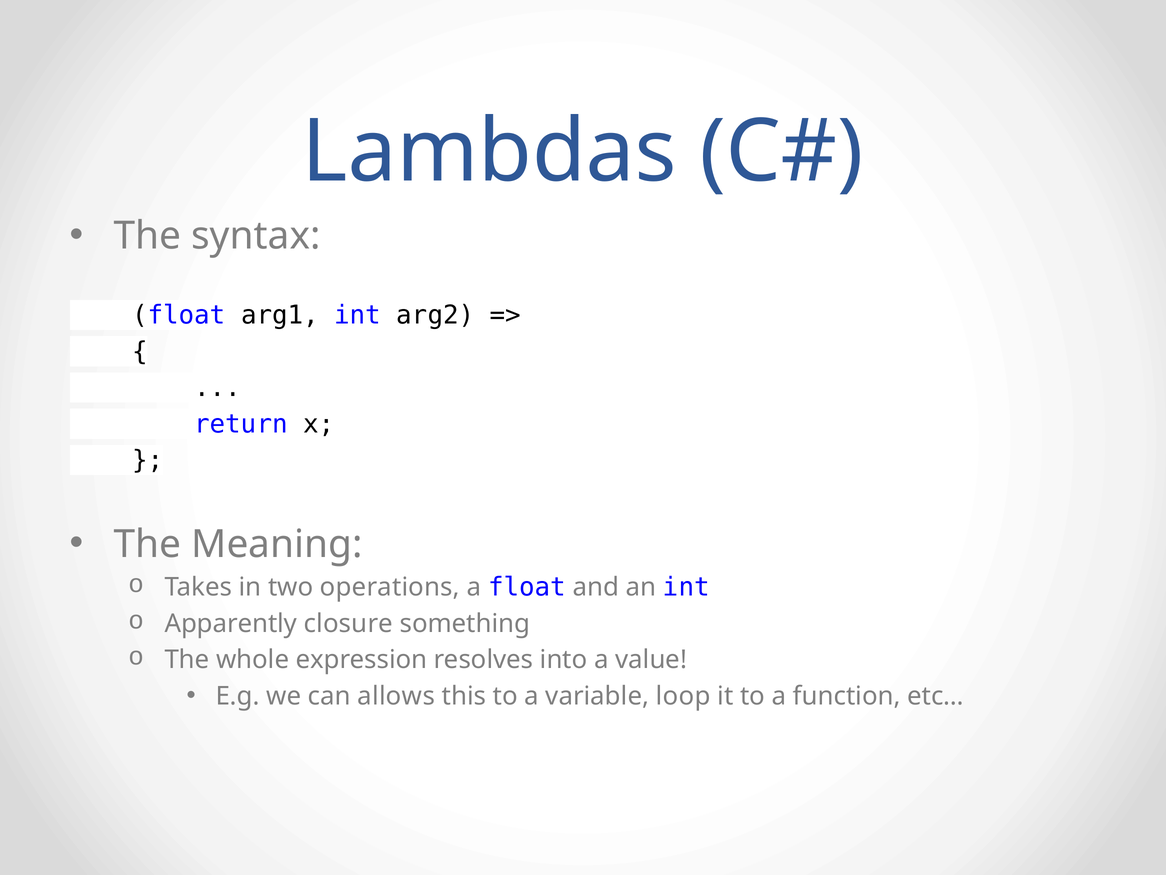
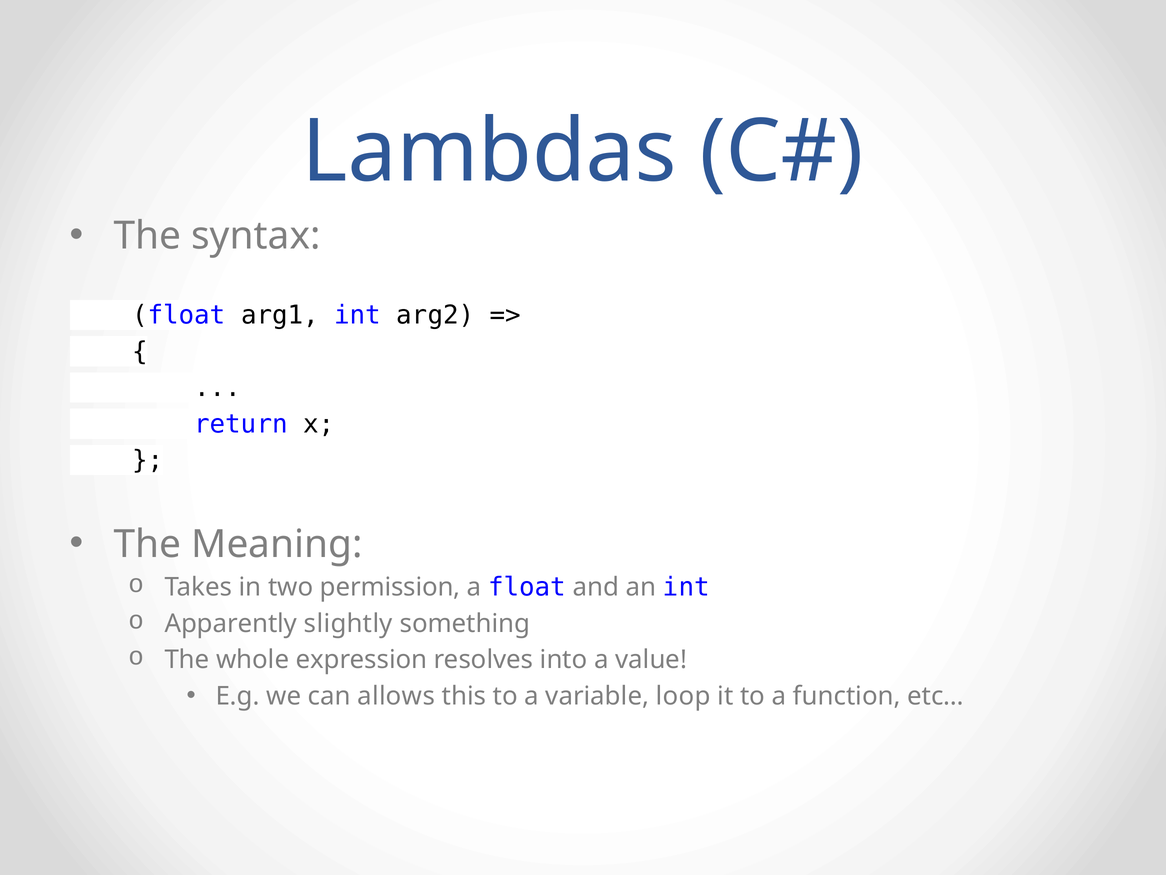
operations: operations -> permission (390, 587)
closure: closure -> slightly (348, 623)
